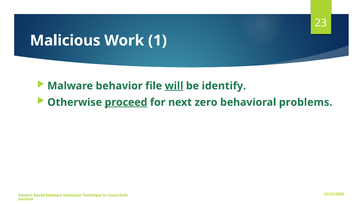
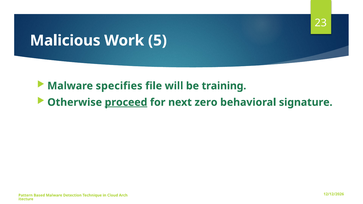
1: 1 -> 5 (157, 41)
behavior: behavior -> specifies (119, 86)
will underline: present -> none (174, 86)
identify: identify -> training (224, 86)
problems: problems -> signature (306, 102)
